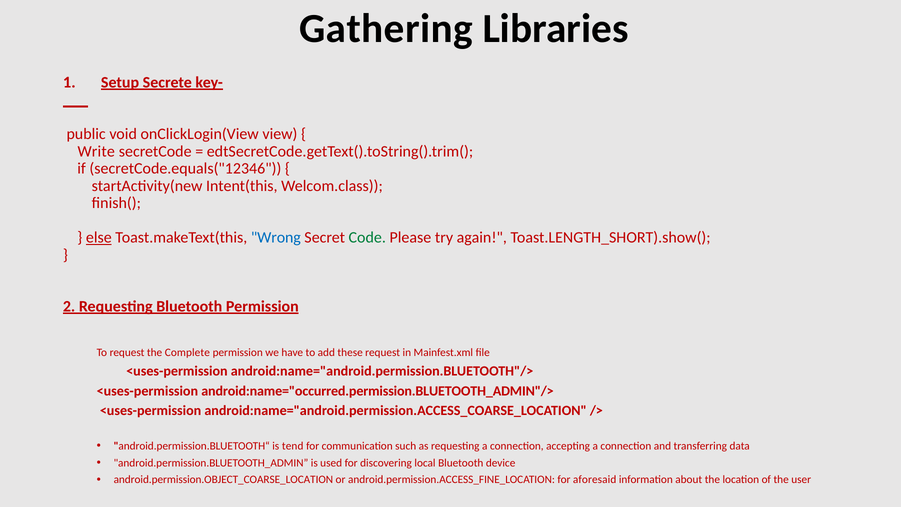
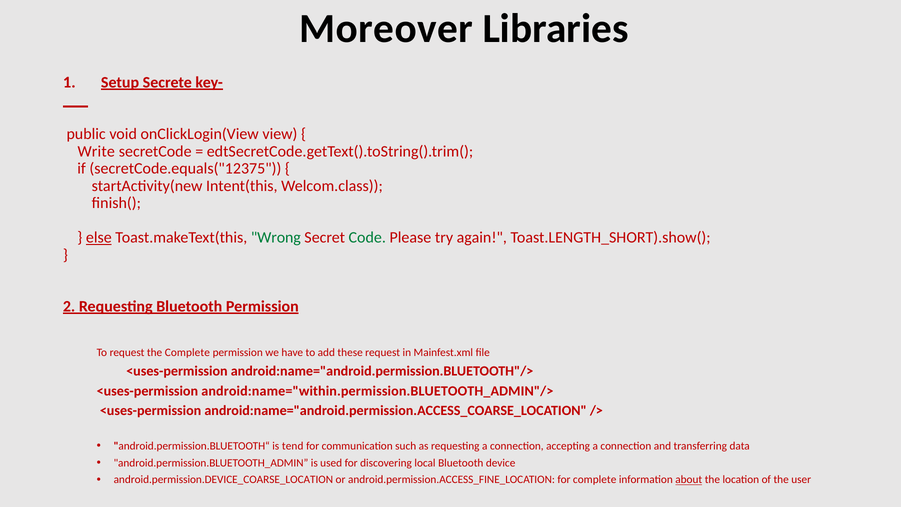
Gathering: Gathering -> Moreover (386, 29)
secretCode.equals("12346: secretCode.equals("12346 -> secretCode.equals("12375 (185, 169)
Wrong colour: blue -> green (276, 237)
android:name="occurred.permission.BLUETOOTH_ADMIN"/>: android:name="occurred.permission.BLUETOOTH_ADMIN"/> -> android:name="within.permission.BLUETOOTH_ADMIN"/> (377, 391)
android.permission.OBJECT_COARSE_LOCATION: android.permission.OBJECT_COARSE_LOCATION -> android.permission.DEVICE_COARSE_LOCATION (223, 480)
for aforesaid: aforesaid -> complete (595, 480)
about underline: none -> present (689, 480)
